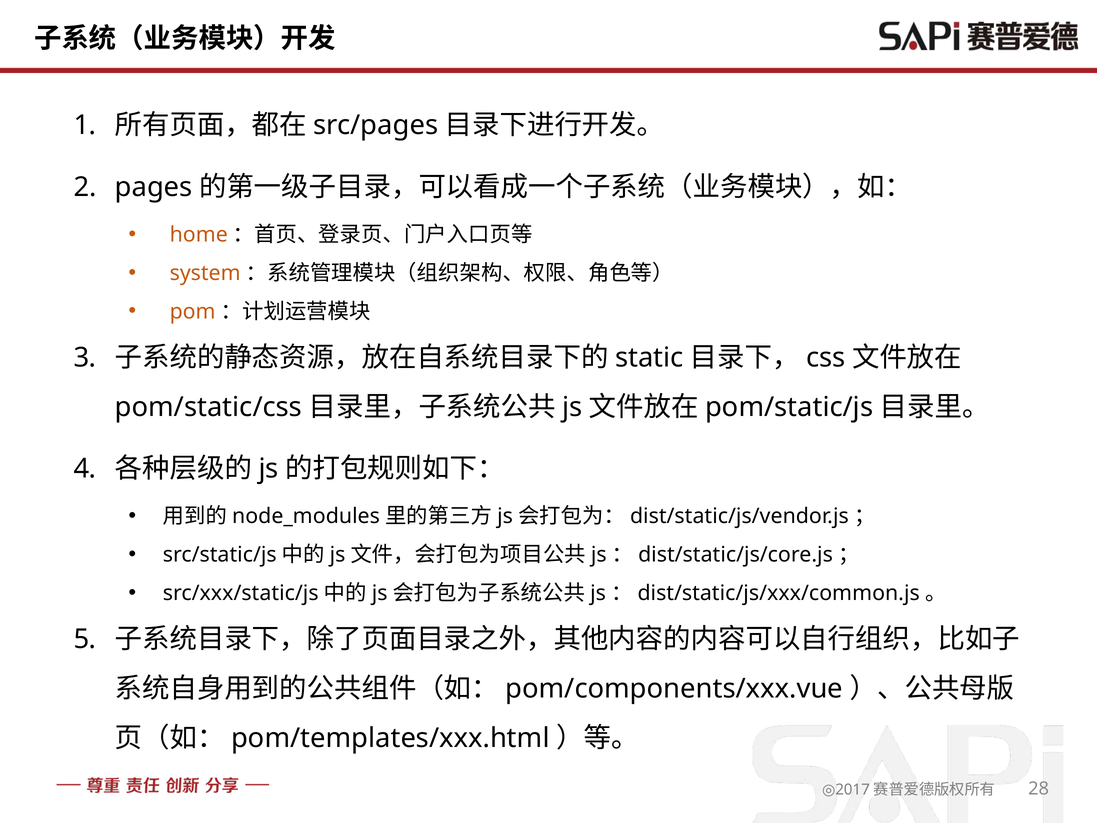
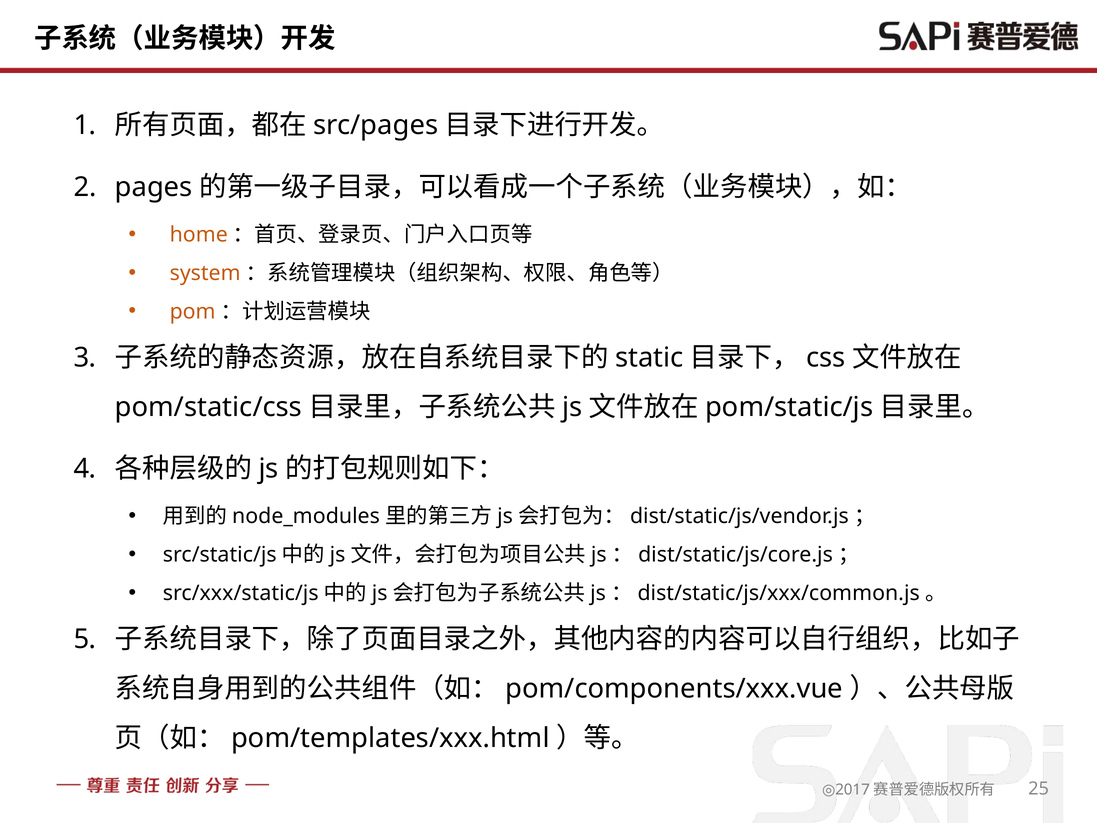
28: 28 -> 25 (1039, 788)
